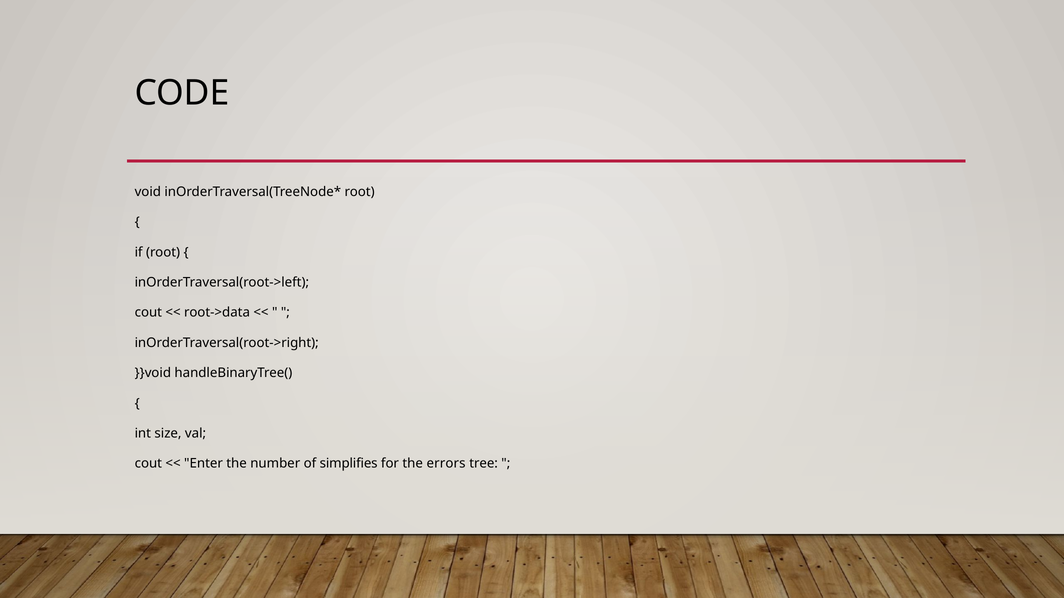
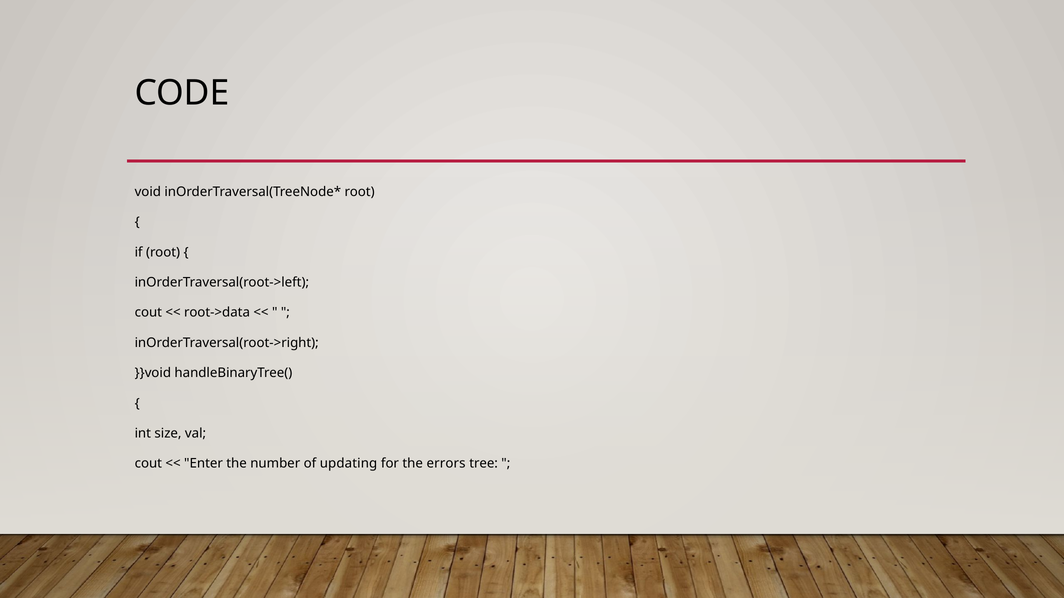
simplifies: simplifies -> updating (349, 464)
